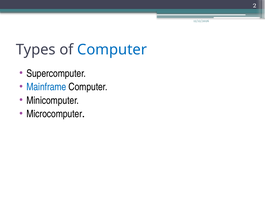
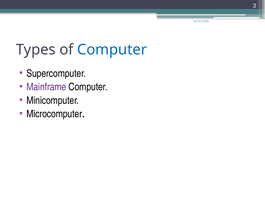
Mainframe colour: blue -> purple (46, 87)
